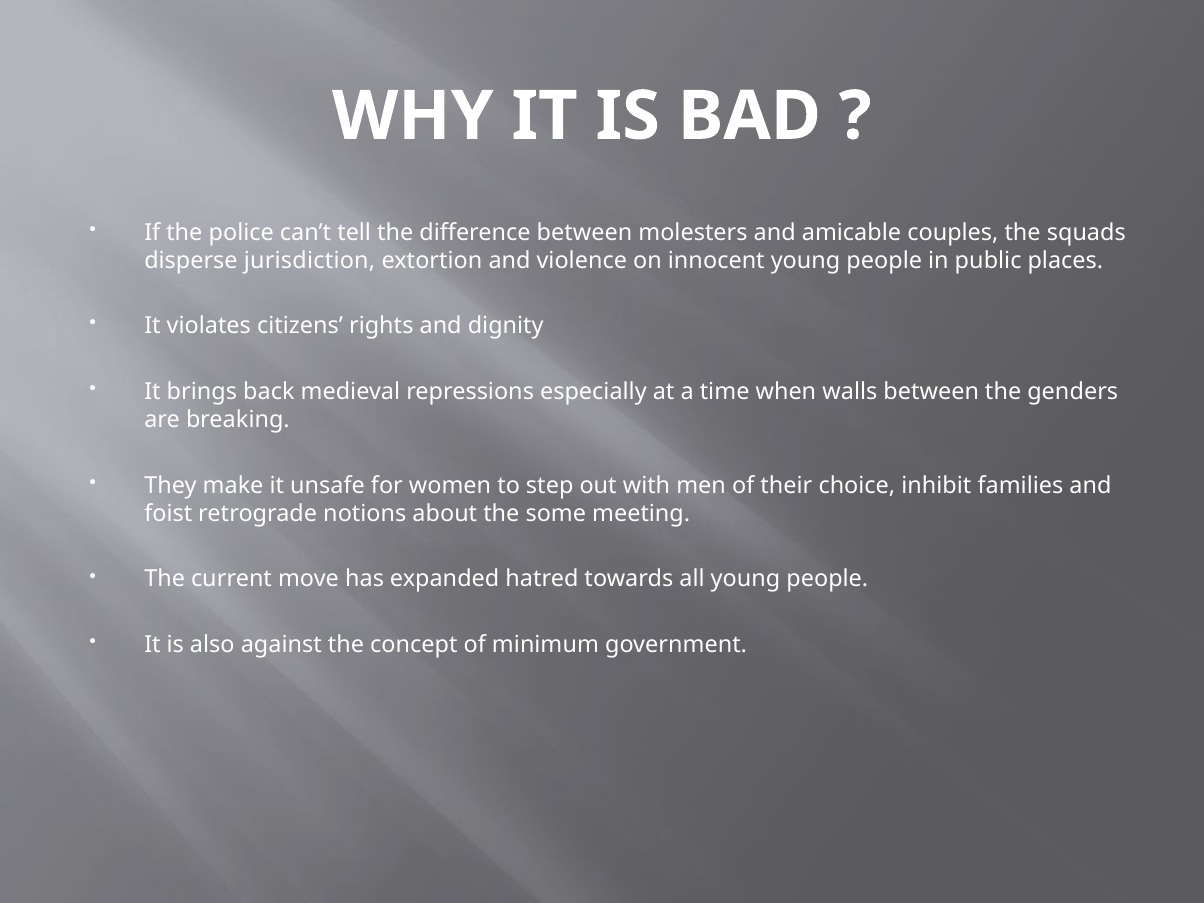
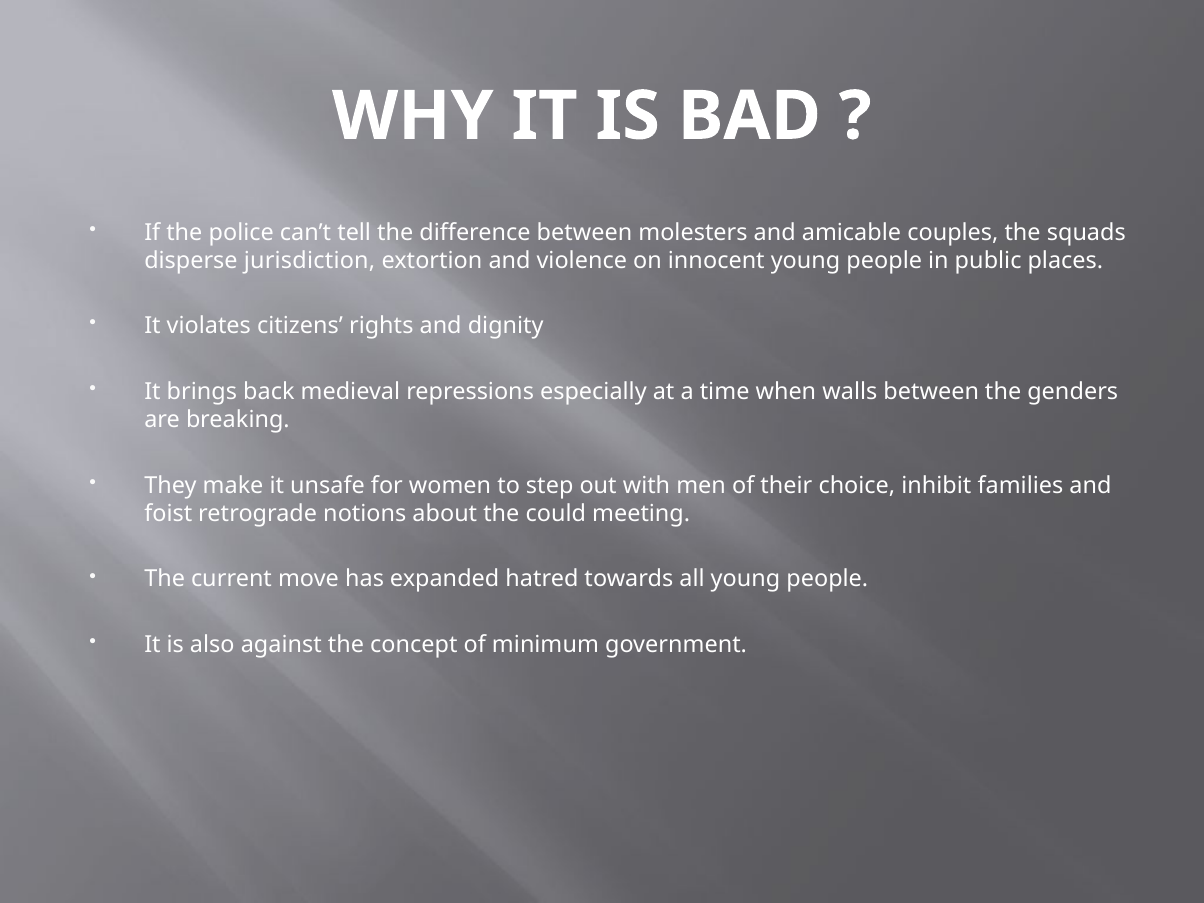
some: some -> could (556, 513)
